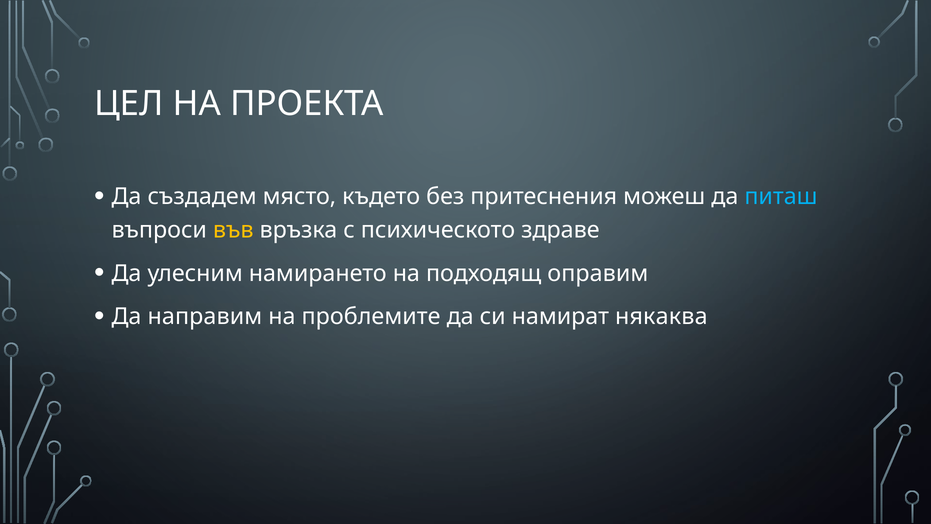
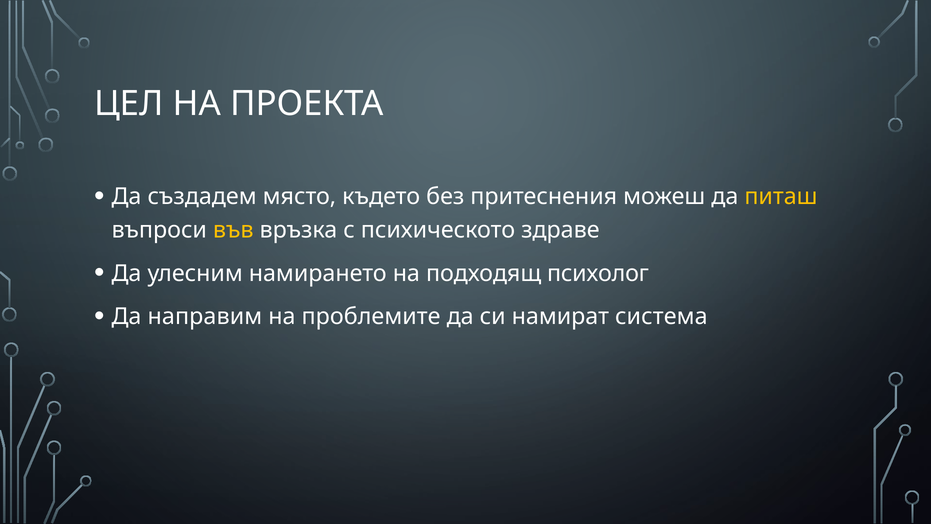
питаш colour: light blue -> yellow (781, 196)
оправим: оправим -> психолог (598, 273)
някаква: някаква -> система (661, 316)
